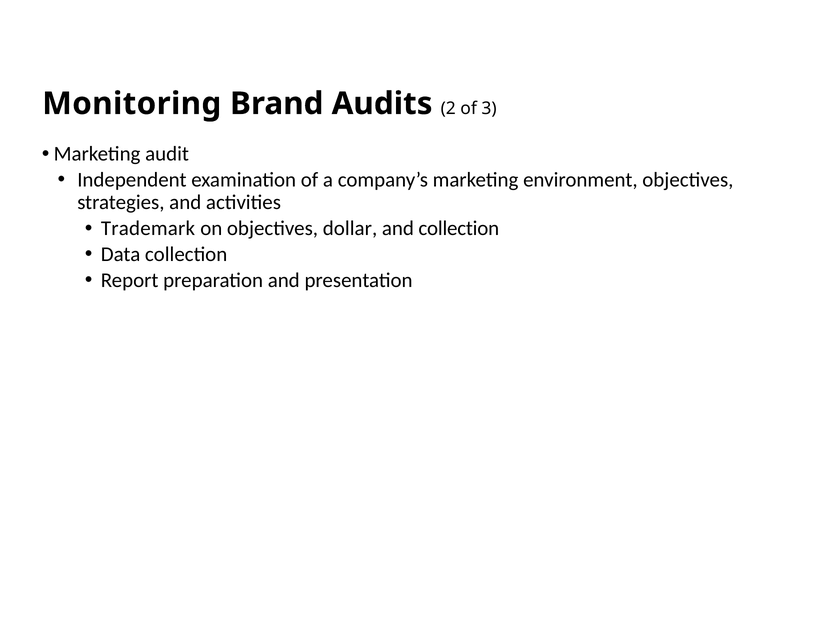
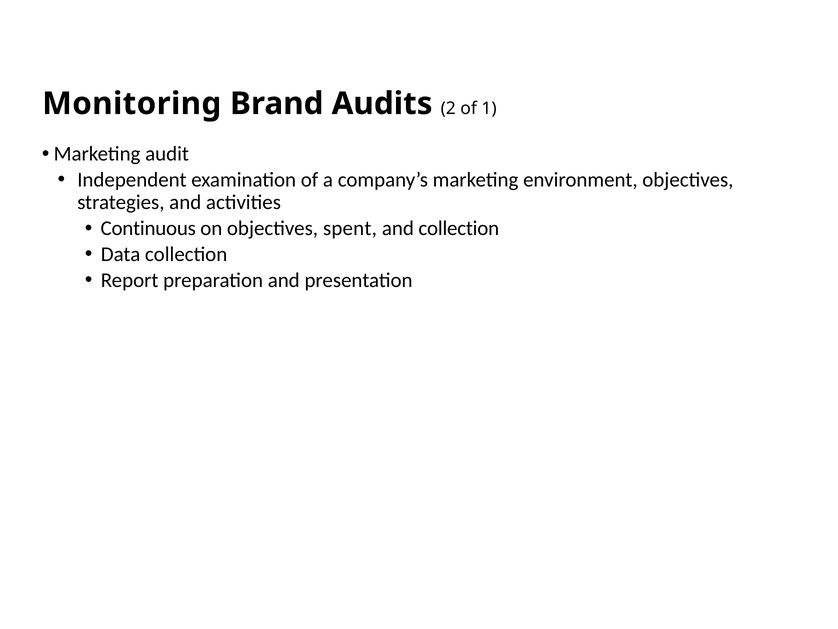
3: 3 -> 1 (489, 108)
Trademark: Trademark -> Continuous (148, 228)
dollar: dollar -> spent (350, 228)
